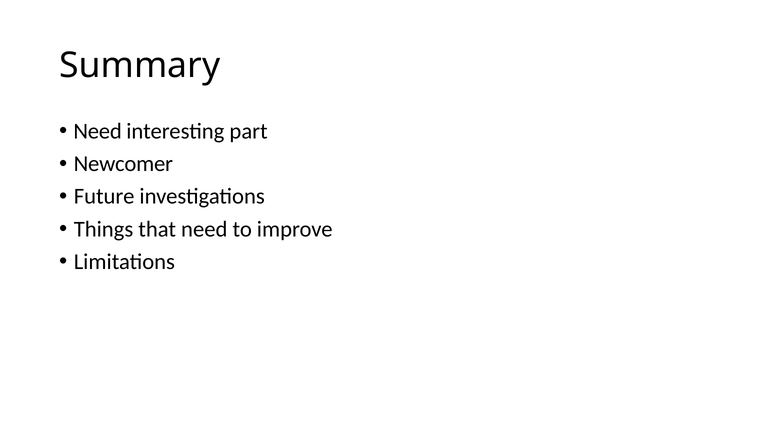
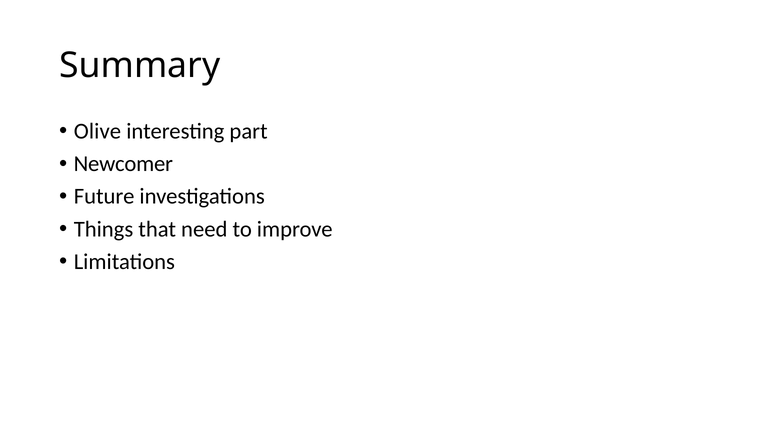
Need: Need -> Olive (97, 131)
